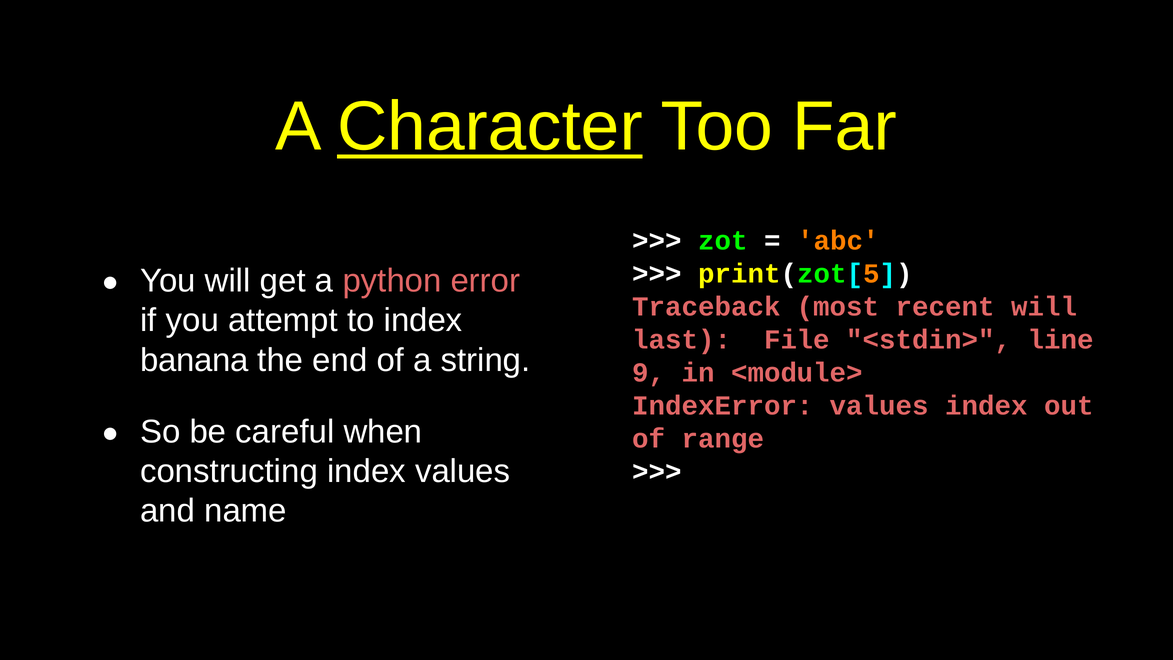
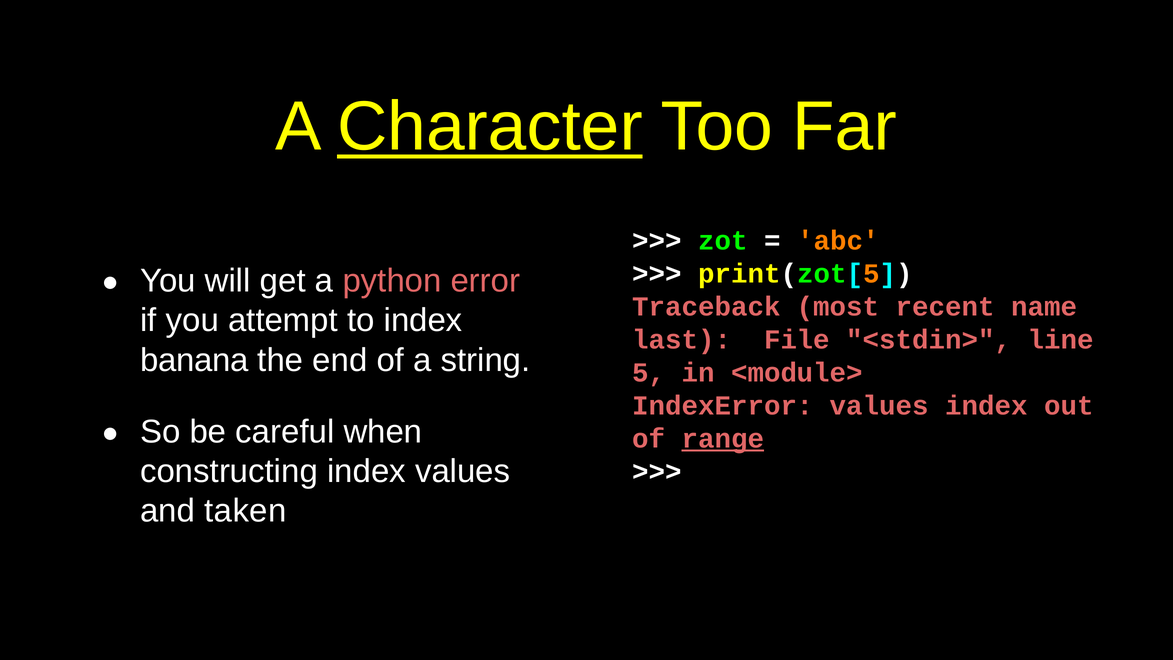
recent will: will -> name (1044, 307)
9: 9 -> 5 (649, 373)
range underline: none -> present (723, 439)
name: name -> taken (245, 511)
